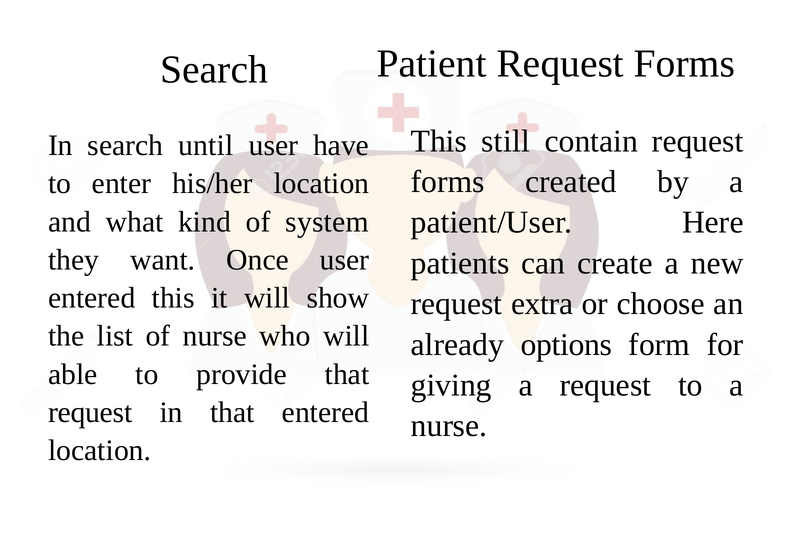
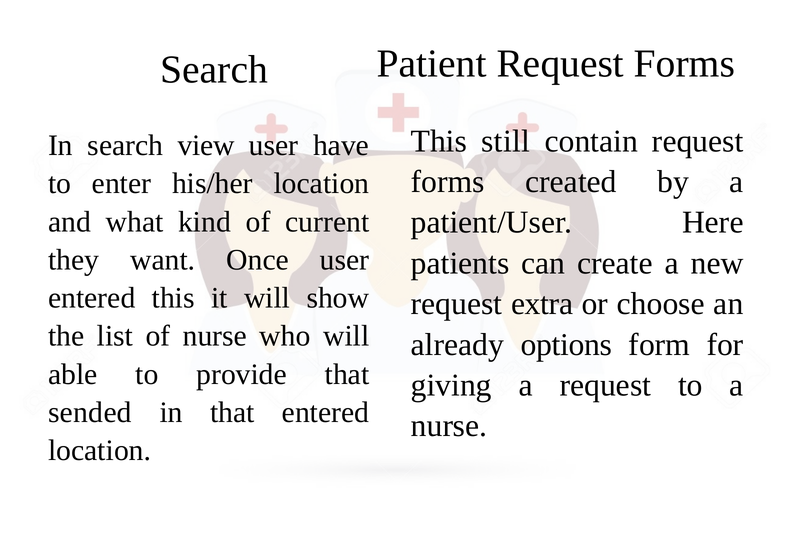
until: until -> view (206, 146)
system: system -> current (327, 222)
request: request -> sended (90, 413)
